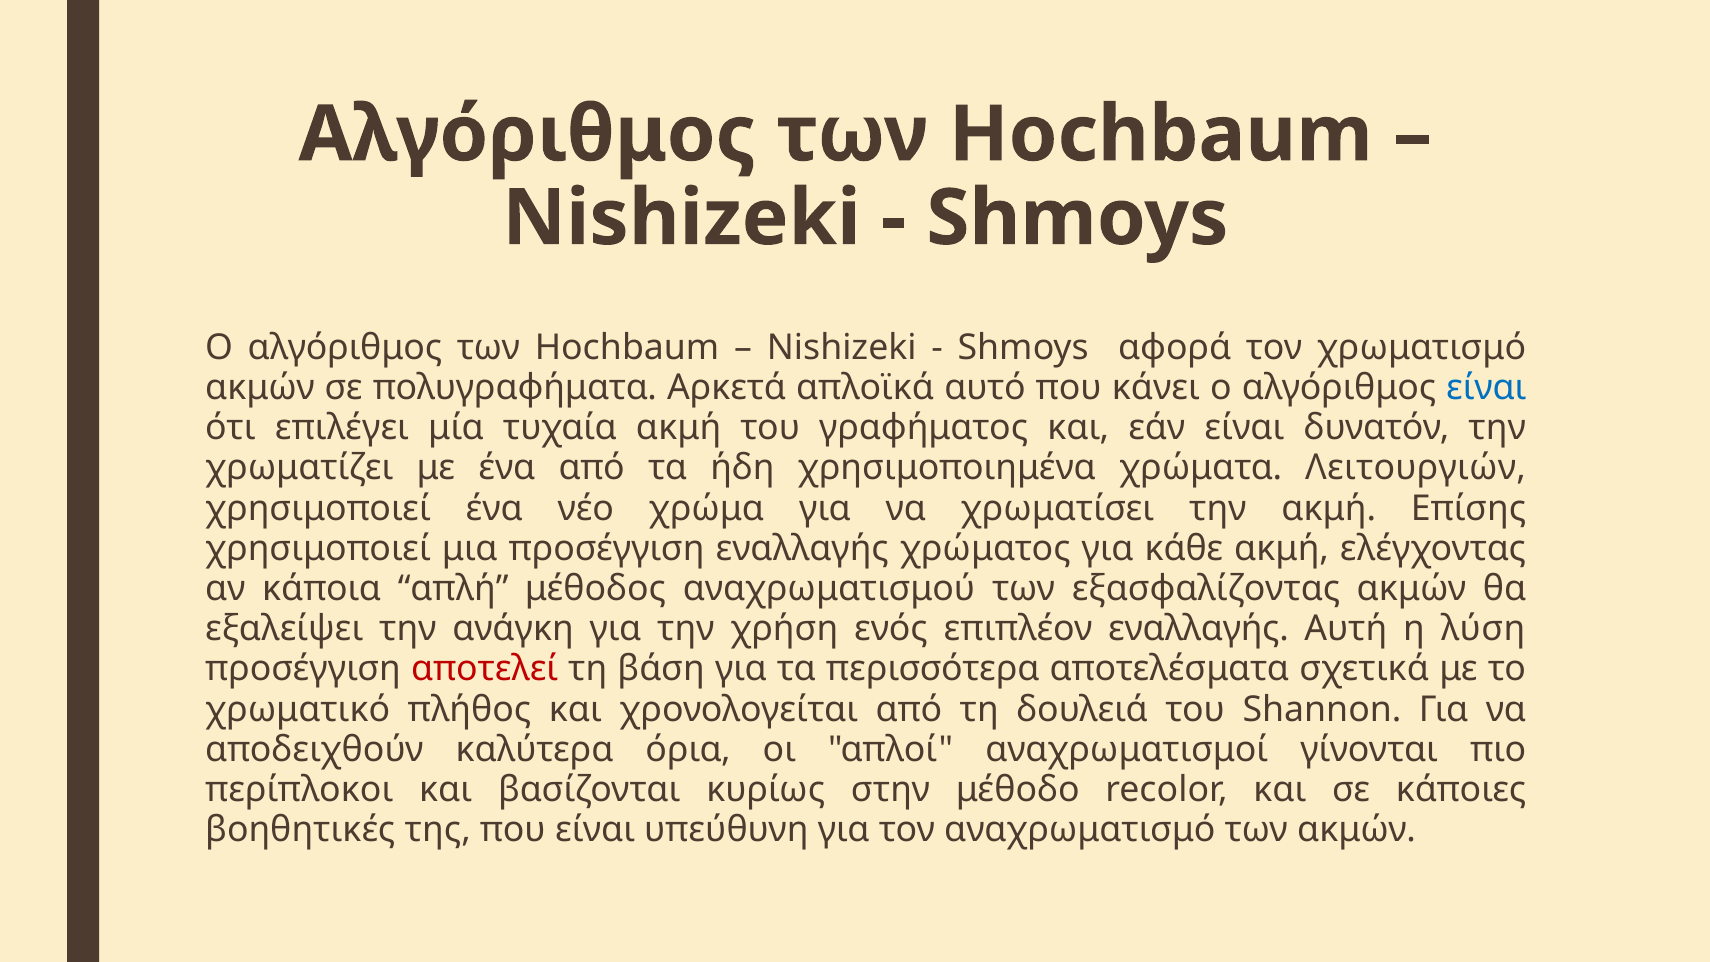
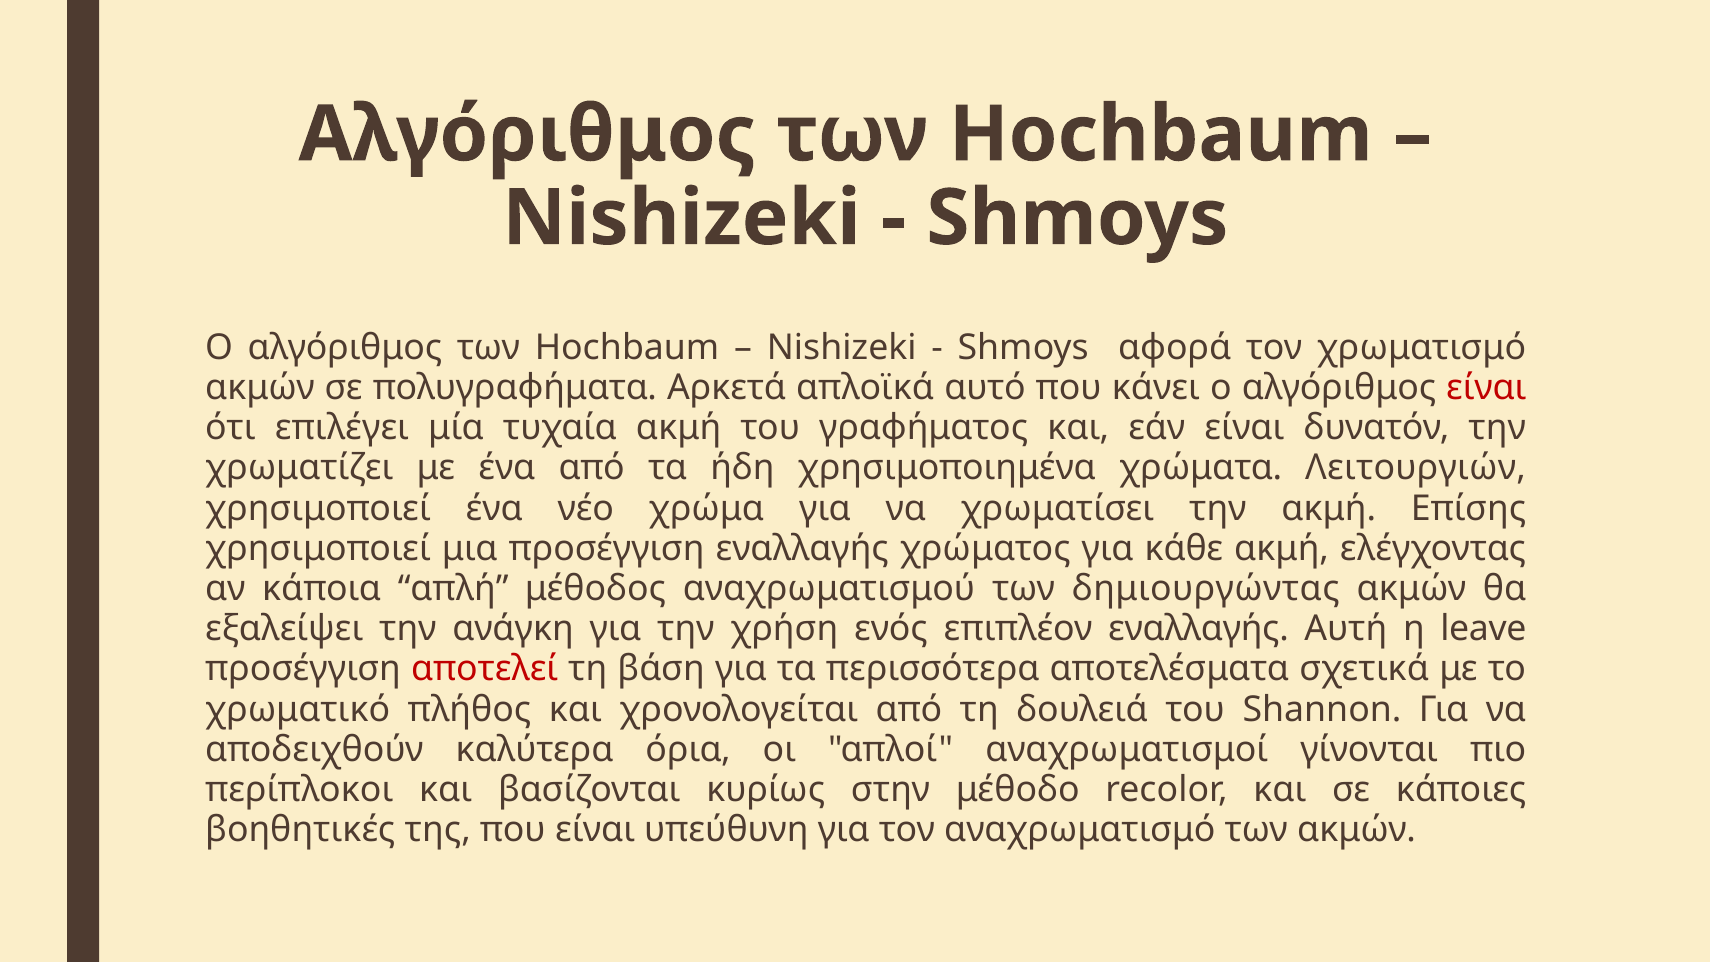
είναι colour: blue -> red (1486, 388)
εξασφαλίζοντας: εξασφαλίζοντας -> δημιουργώντας (1206, 589)
λύση: λύση -> leave (1483, 629)
